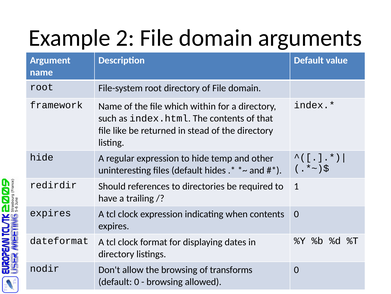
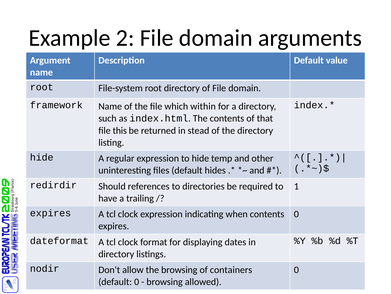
like: like -> this (120, 130)
transforms: transforms -> containers (231, 269)
